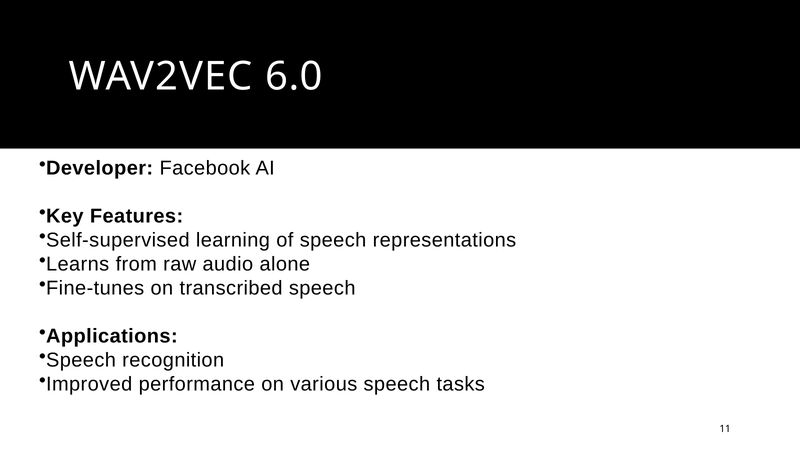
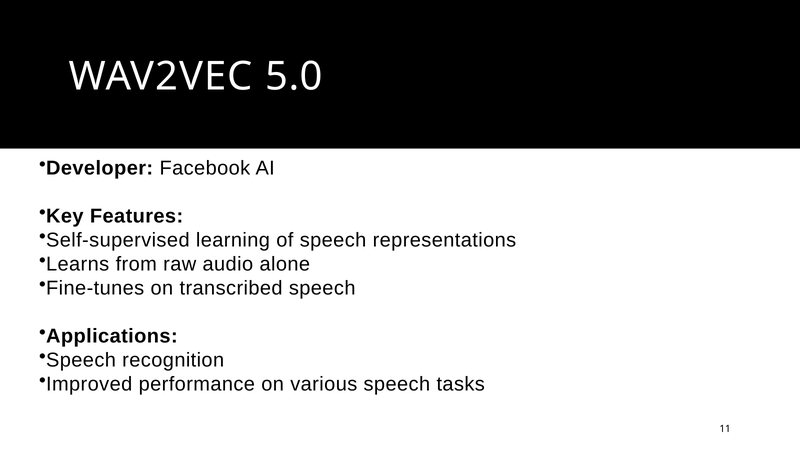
6.0: 6.0 -> 5.0 (294, 76)
